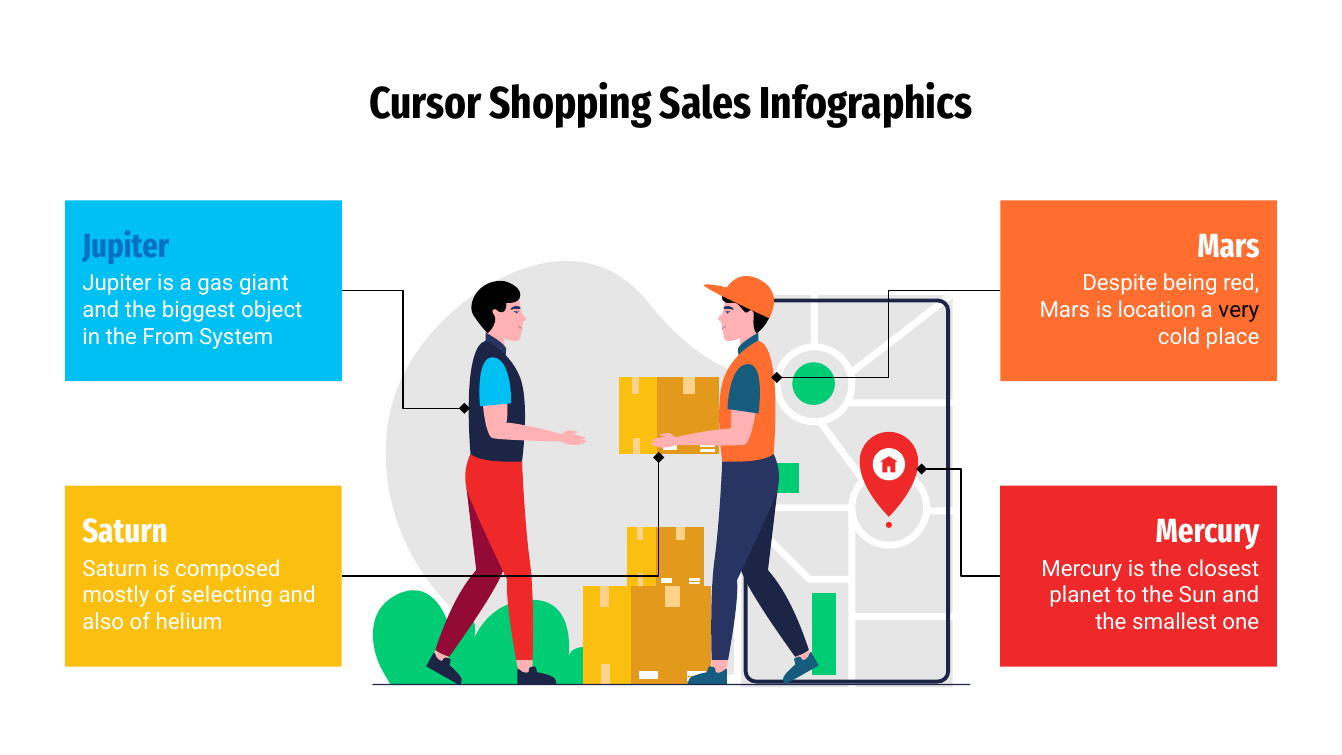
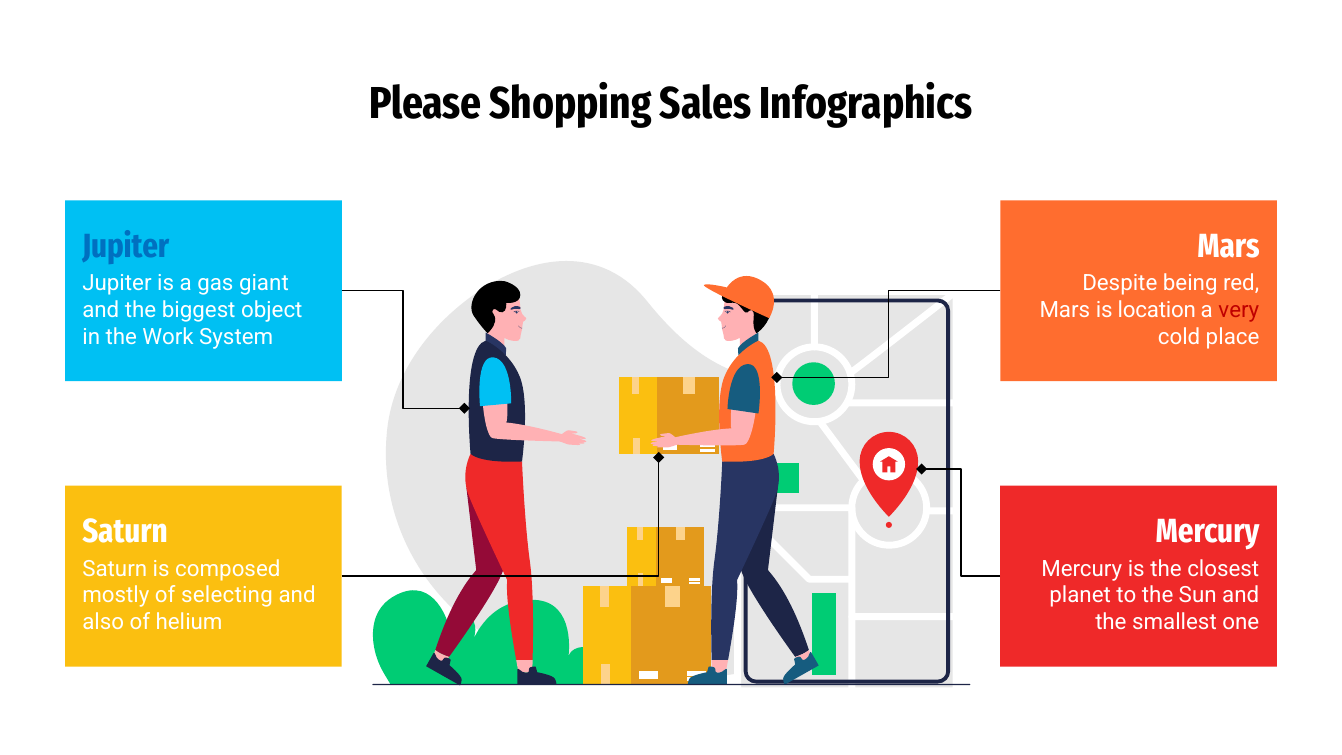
Cursor: Cursor -> Please (425, 104)
very colour: black -> red (1239, 310)
From: From -> Work (168, 337)
